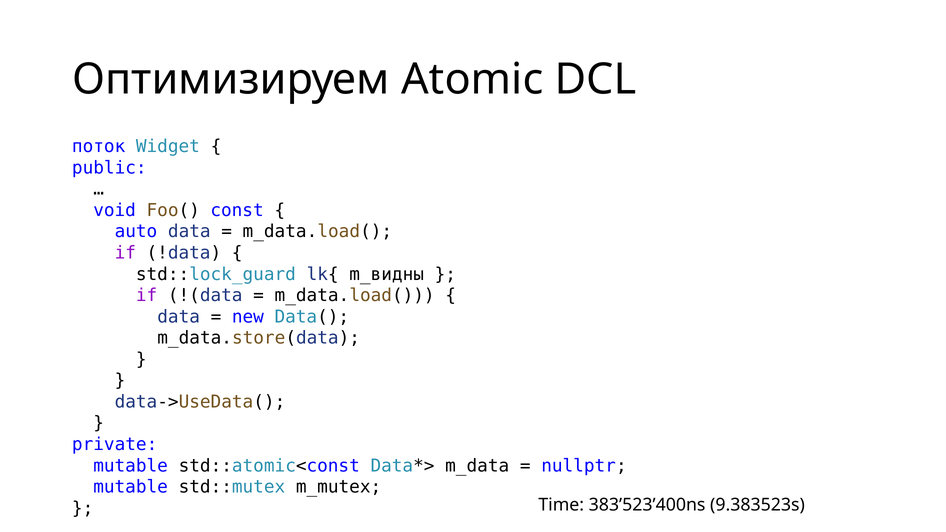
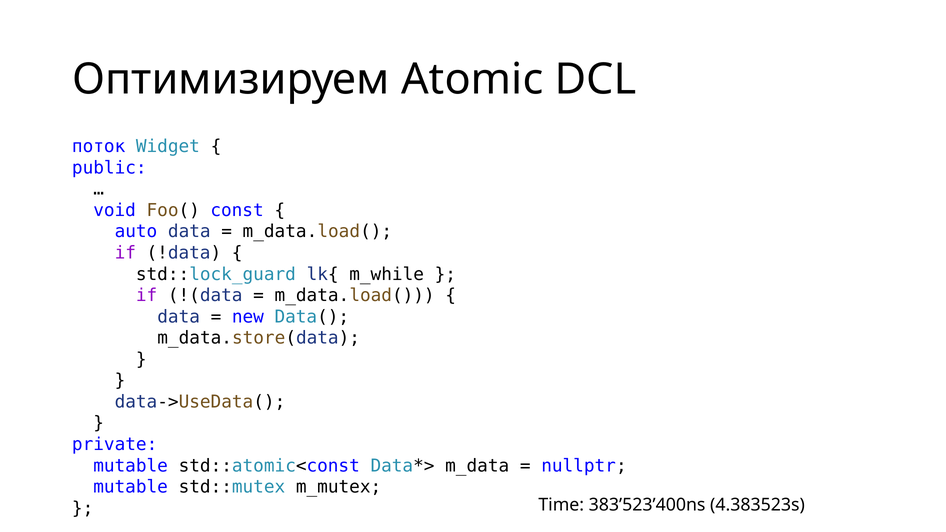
m_видны: m_видны -> m_while (387, 274)
9.383523s: 9.383523s -> 4.383523s (757, 505)
